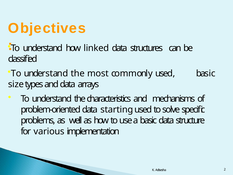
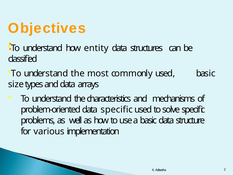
linked: linked -> entity (96, 48)
data starting: starting -> specific (117, 109)
